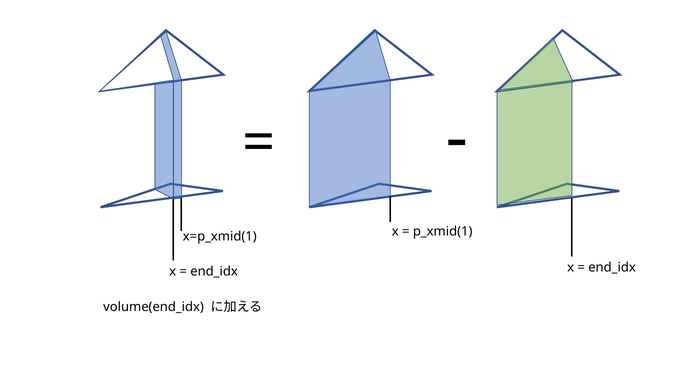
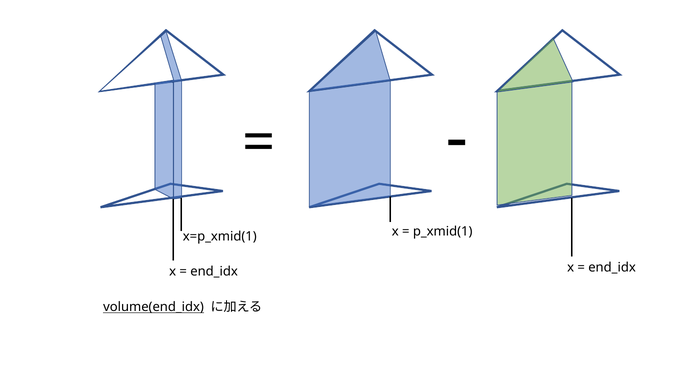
volume(end_idx underline: none -> present (154, 307)
